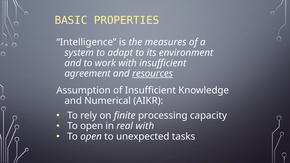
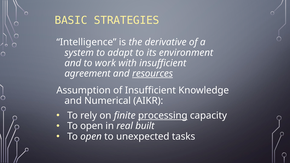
PROPERTIES: PROPERTIES -> STRATEGIES (127, 20)
measures: measures -> derivative (166, 42)
processing underline: none -> present (163, 116)
real with: with -> built (145, 126)
